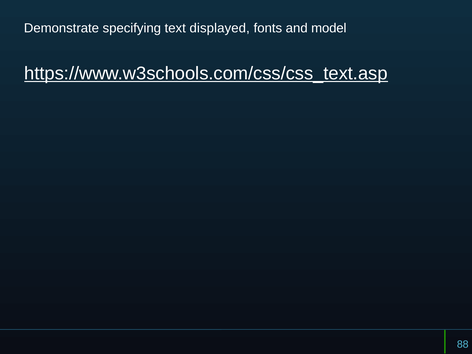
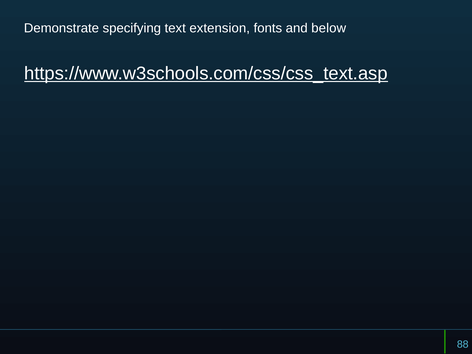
displayed: displayed -> extension (220, 28)
model: model -> below (329, 28)
